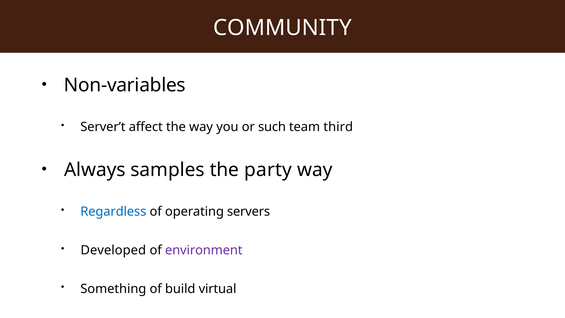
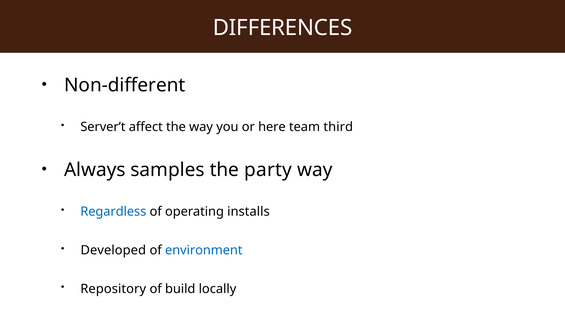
COMMUNITY: COMMUNITY -> DIFFERENCES (283, 28)
Non-variables: Non-variables -> Non-different (125, 85)
such: such -> here (272, 127)
servers: servers -> installs (248, 212)
environment colour: purple -> blue (204, 250)
Something: Something -> Repository (113, 289)
virtual: virtual -> locally (218, 289)
